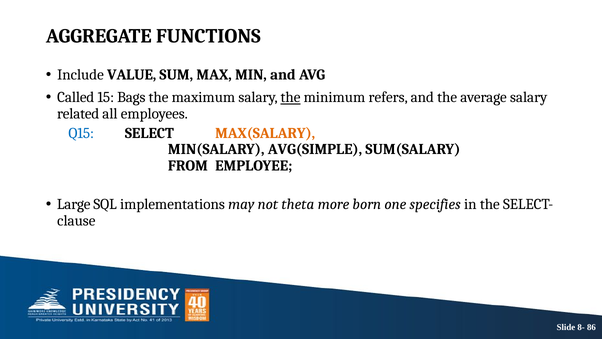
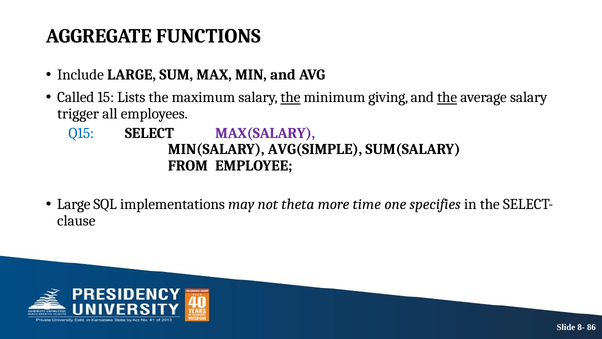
Include VALUE: VALUE -> LARGE (132, 75)
Bags: Bags -> Lists (131, 97)
refers: refers -> giving (388, 97)
the underline: none -> present (447, 97)
related: related -> trigger (78, 114)
MAX(SALARY colour: orange -> purple (265, 133)
born: born -> time (367, 204)
